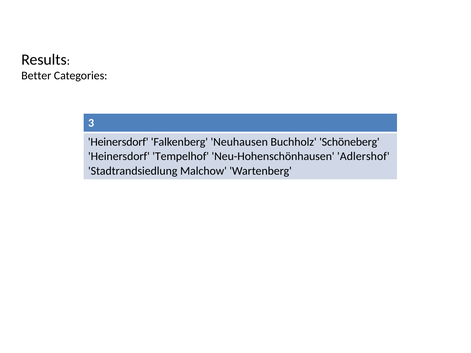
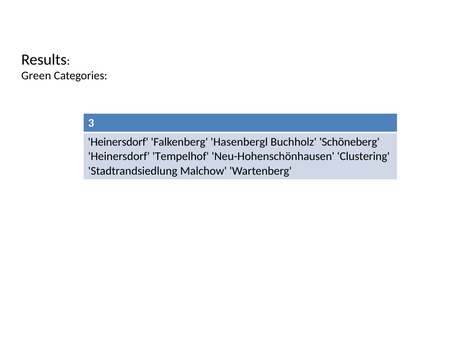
Better: Better -> Green (36, 76)
Neuhausen: Neuhausen -> Hasenbergl (239, 142)
Adlershof: Adlershof -> Clustering (363, 157)
